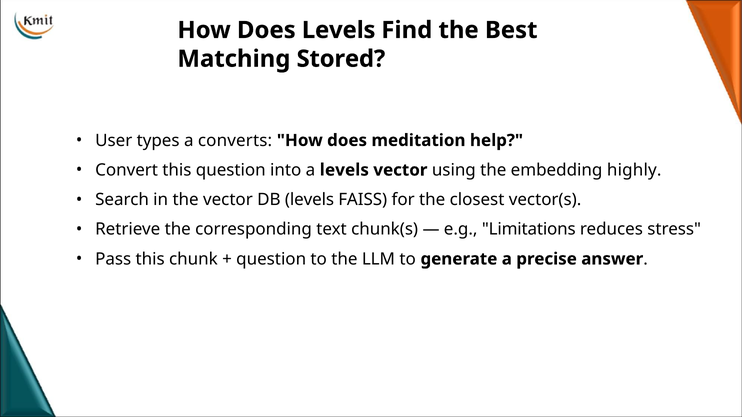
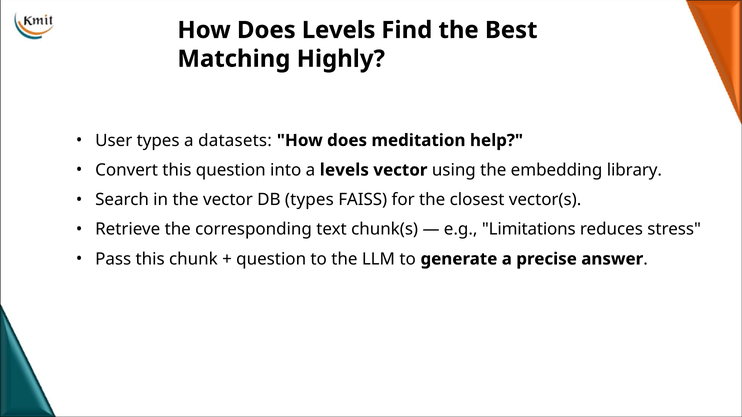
Stored: Stored -> Highly (341, 59)
converts: converts -> datasets (235, 141)
highly: highly -> library (634, 170)
DB levels: levels -> types (309, 200)
